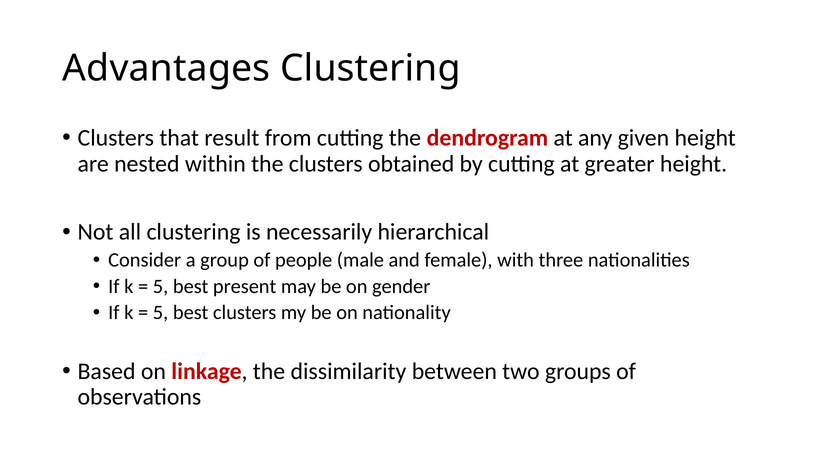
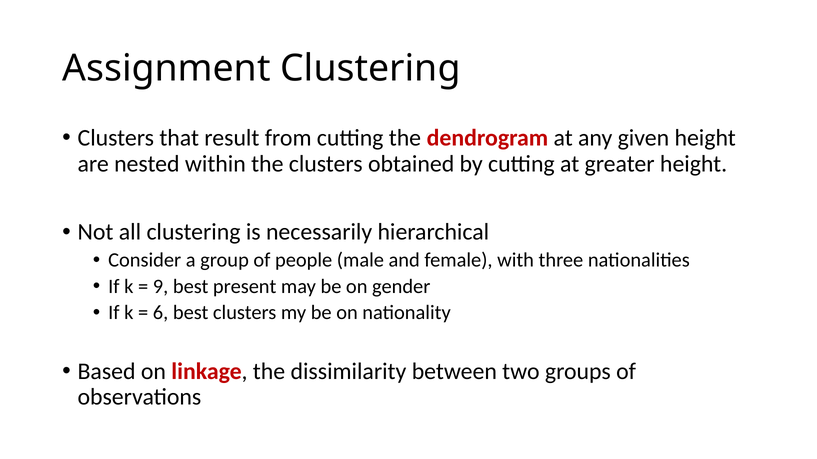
Advantages: Advantages -> Assignment (166, 69)
5: 5 -> 9 (161, 287)
5: 5 -> 6 (161, 313)
